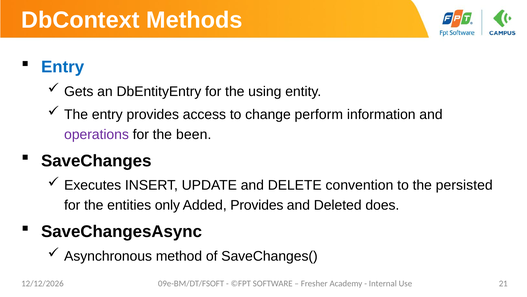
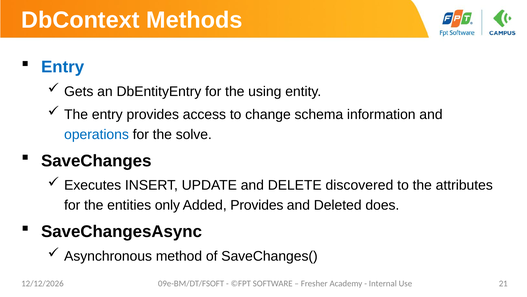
perform: perform -> schema (319, 114)
operations colour: purple -> blue (97, 134)
been: been -> solve (194, 134)
convention: convention -> discovered (359, 185)
persisted: persisted -> attributes (464, 185)
